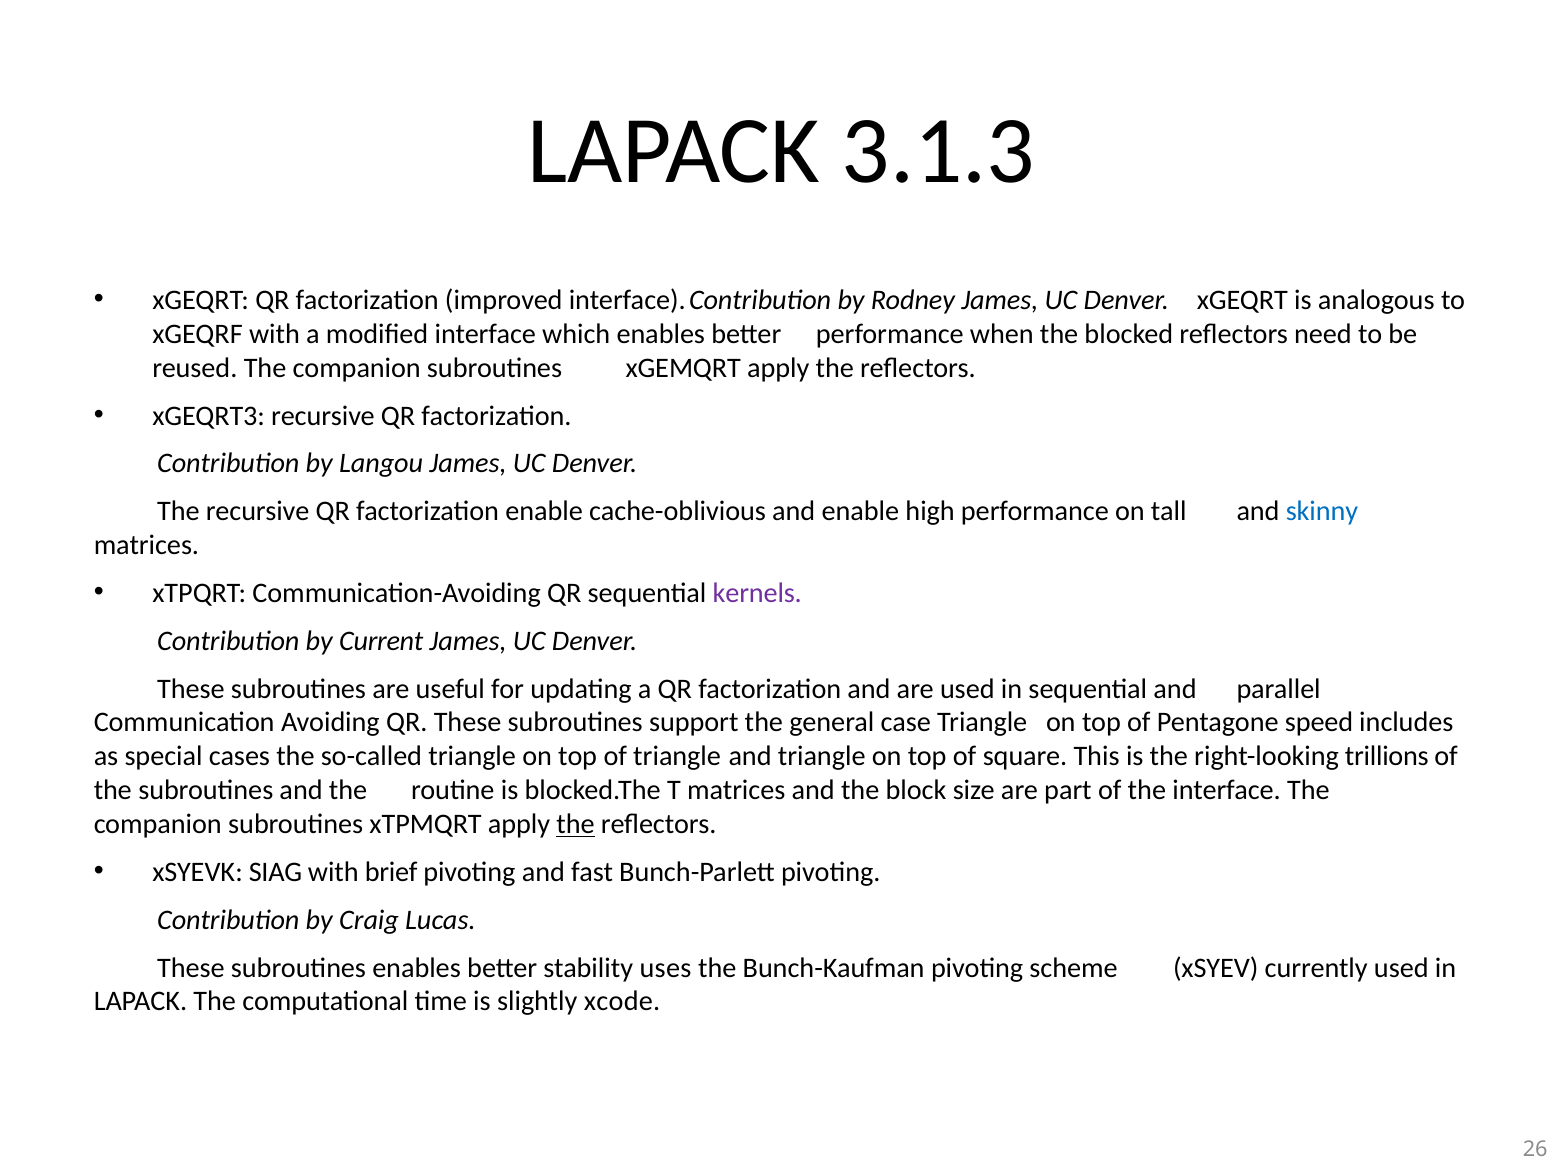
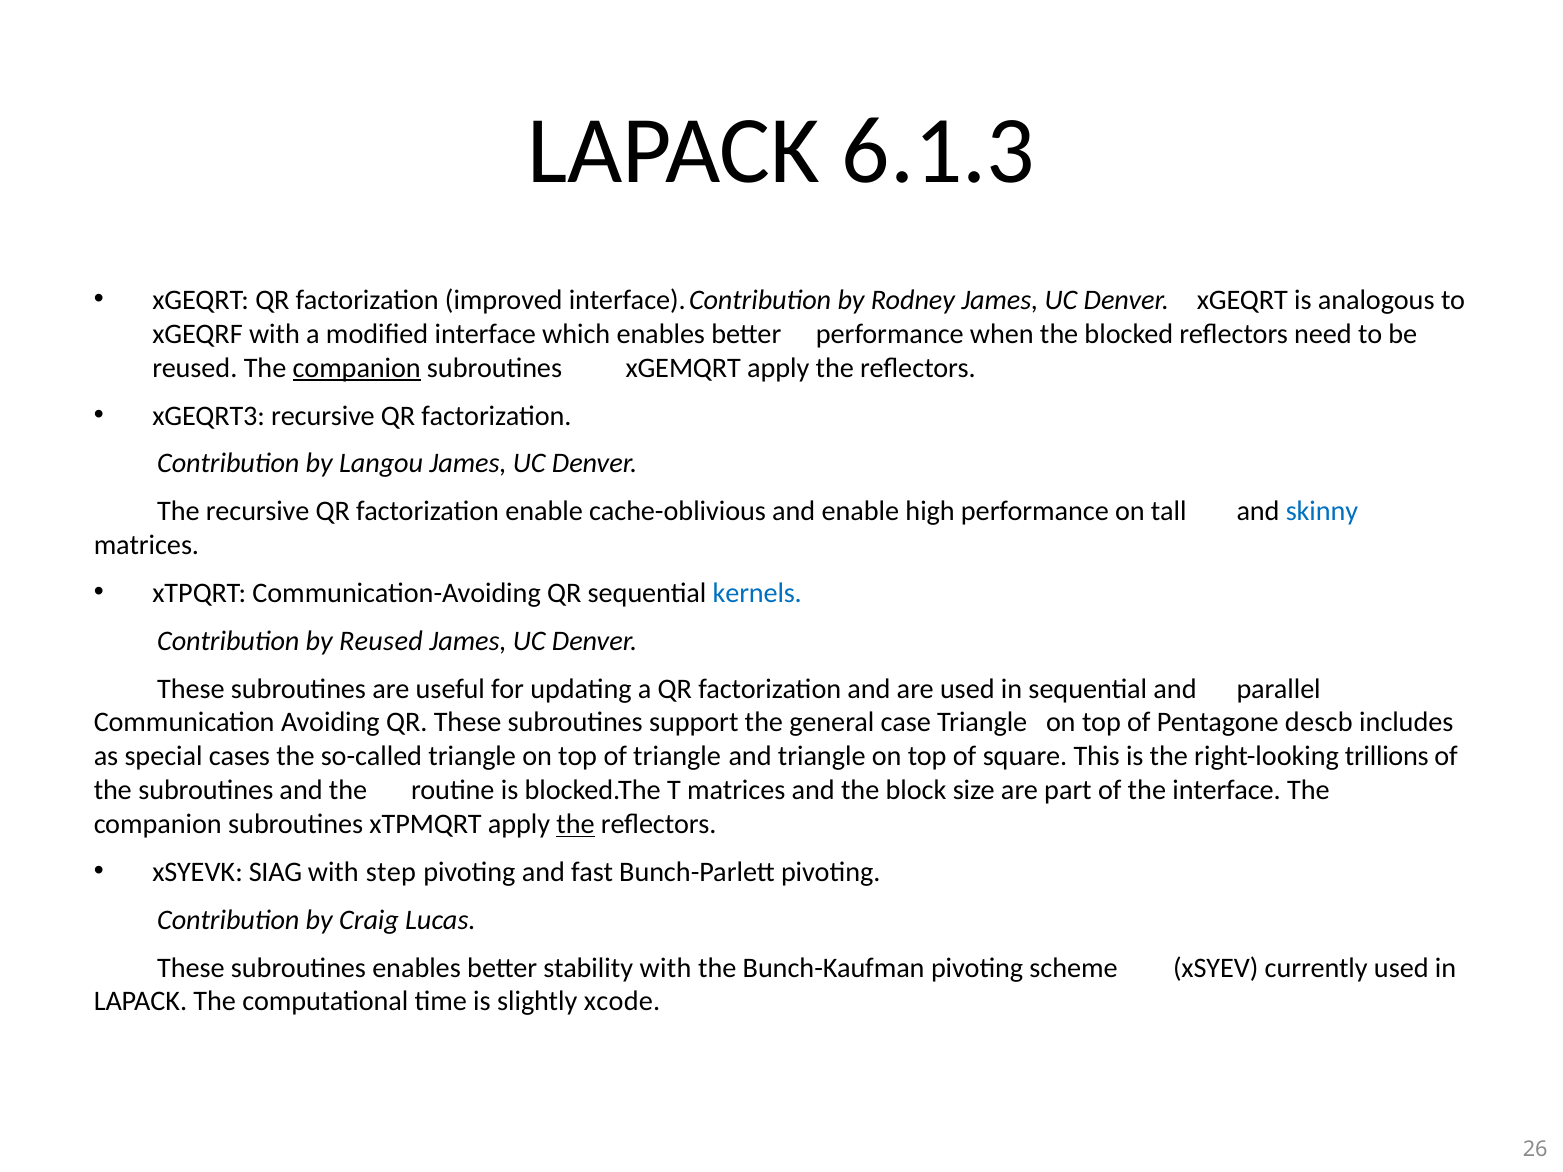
3.1.3: 3.1.3 -> 6.1.3 (938, 151)
companion underline: none -> present (357, 368)
kernels colour: purple -> blue (757, 593)
by Current: Current -> Reused (381, 641)
speed: speed -> descb (1319, 723)
brief: brief -> step (391, 872)
stability uses: uses -> with (665, 968)
